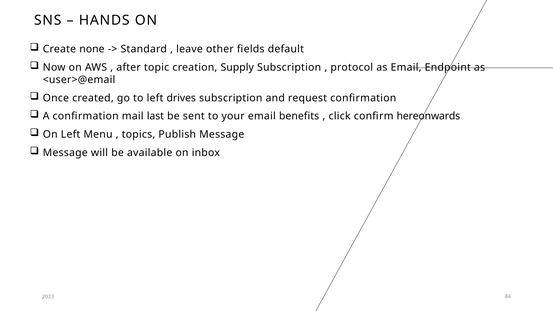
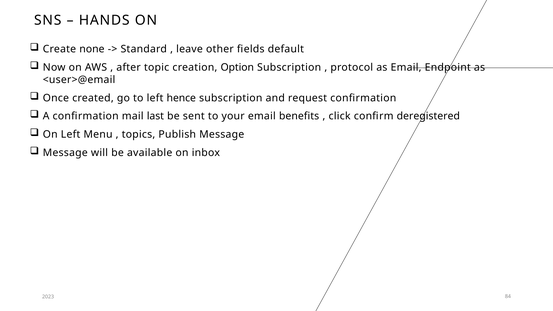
Supply: Supply -> Option (237, 67)
drives: drives -> hence (181, 98)
hereonwards: hereonwards -> deregistered (428, 116)
